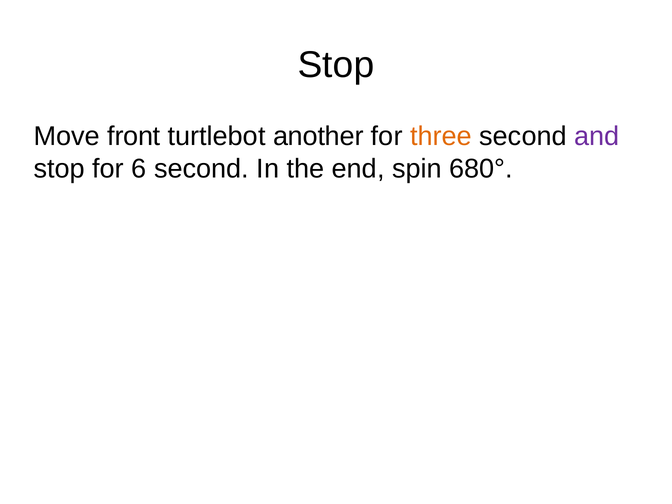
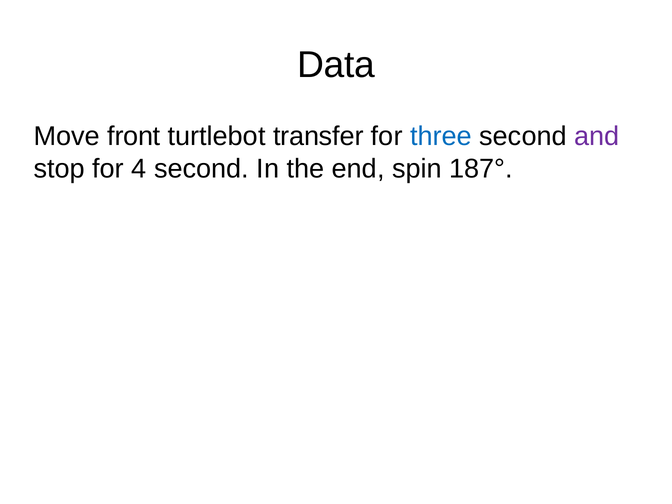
Stop: Stop -> Data (336, 65)
another: another -> transfer (318, 136)
three colour: orange -> blue (441, 136)
6: 6 -> 4 (139, 169)
680°: 680° -> 187° (481, 169)
